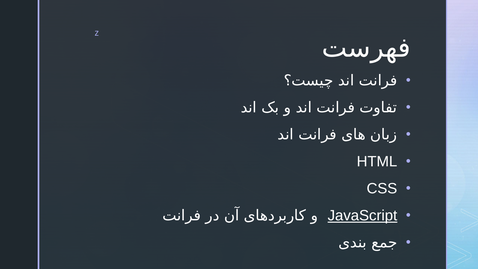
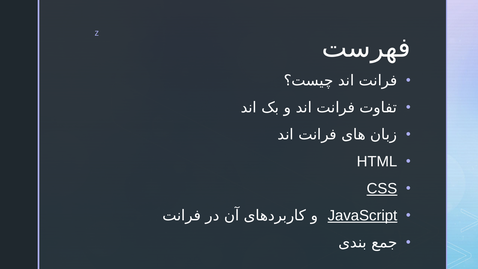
CSS underline: none -> present (382, 189)
